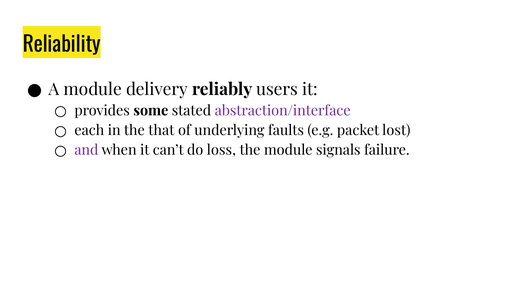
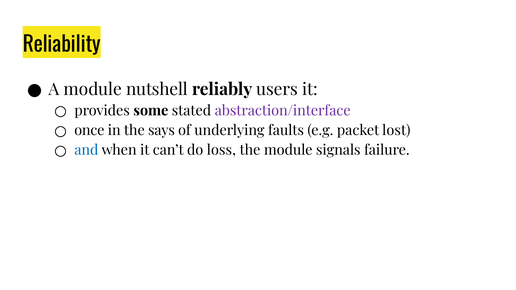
delivery: delivery -> nutshell (157, 89)
each: each -> once (89, 131)
that: that -> says (161, 131)
and colour: purple -> blue (86, 150)
